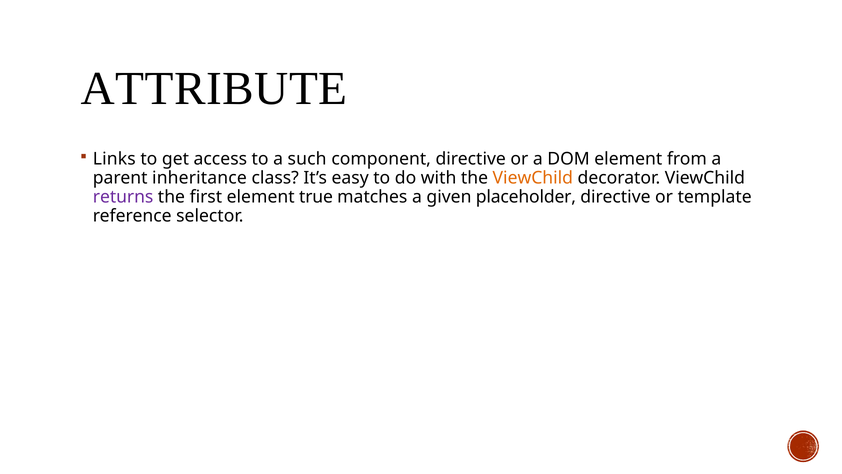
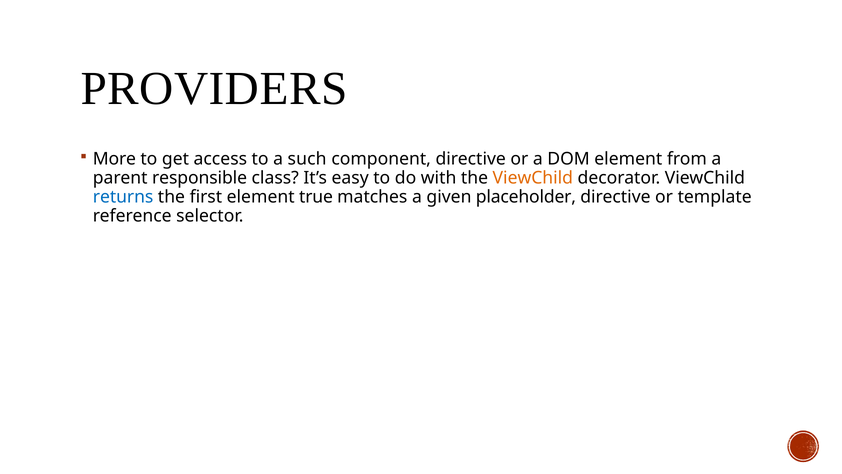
ATTRIBUTE: ATTRIBUTE -> PROVIDERS (214, 89)
Links: Links -> More (114, 159)
inheritance: inheritance -> responsible (200, 178)
returns colour: purple -> blue (123, 197)
